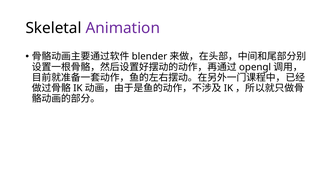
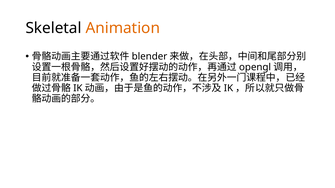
Animation colour: purple -> orange (123, 28)
